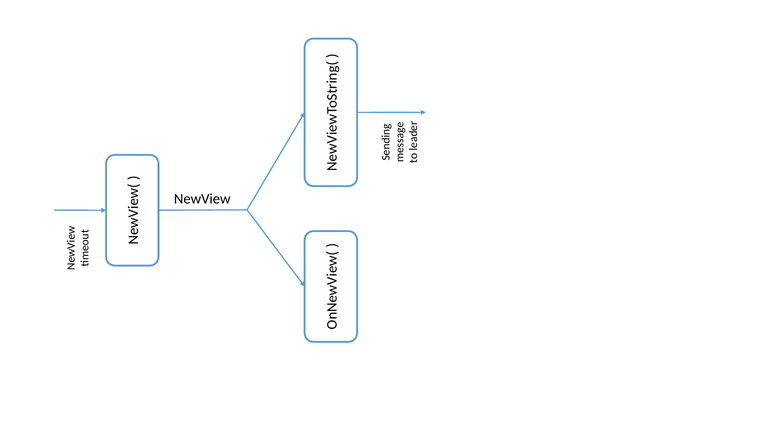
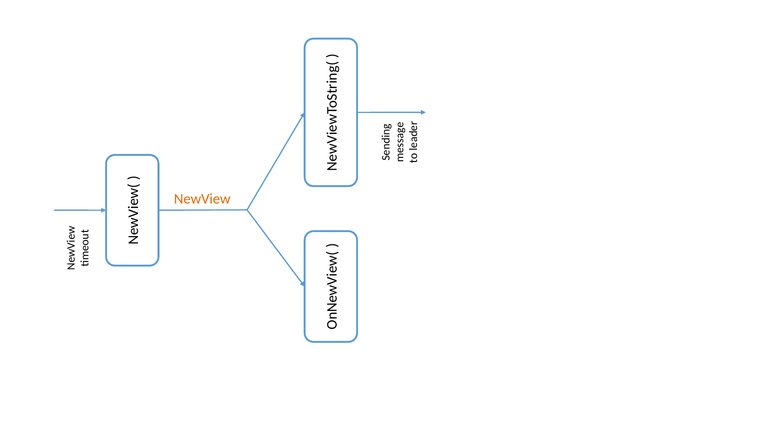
NewView colour: black -> orange (202, 199)
